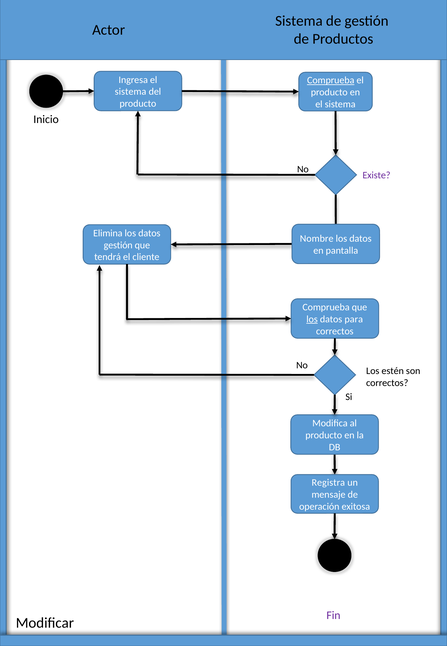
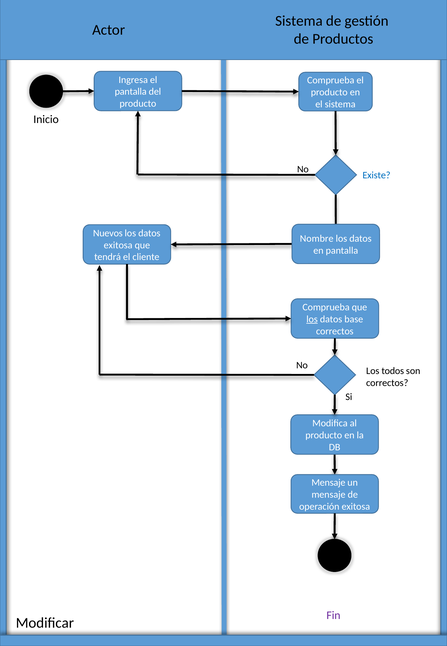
Comprueba underline: present -> none (331, 80)
sistema: sistema -> pantalla (131, 92)
Existe colour: purple -> blue (376, 175)
Elimina: Elimina -> Nuevos (108, 233)
gestión: gestión -> exitosa (118, 245)
para: para -> base (354, 319)
estén: estén -> todos (393, 371)
Registra: Registra -> Mensaje (328, 482)
